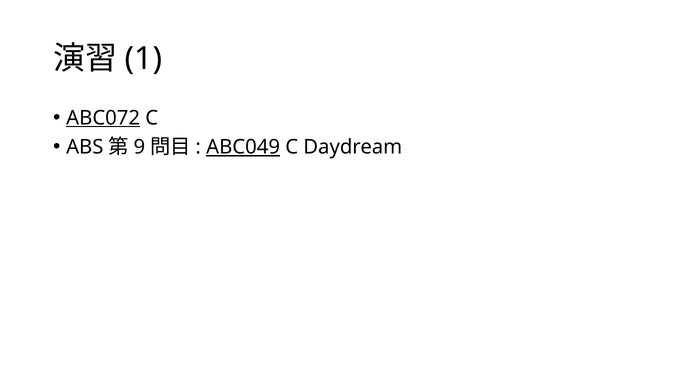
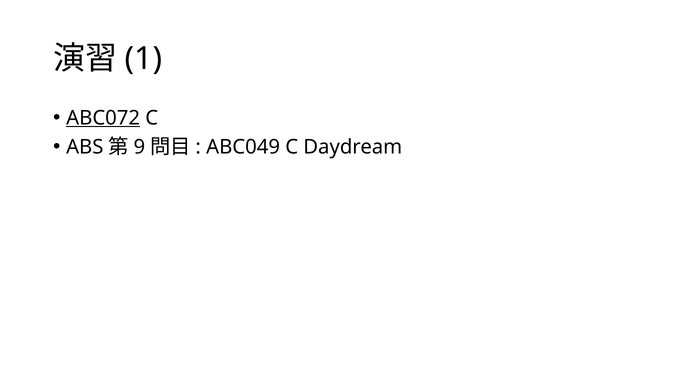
ABC049 underline: present -> none (243, 147)
